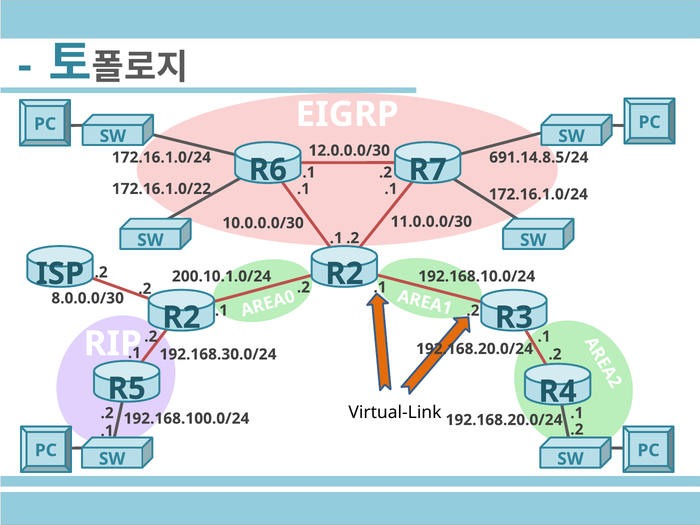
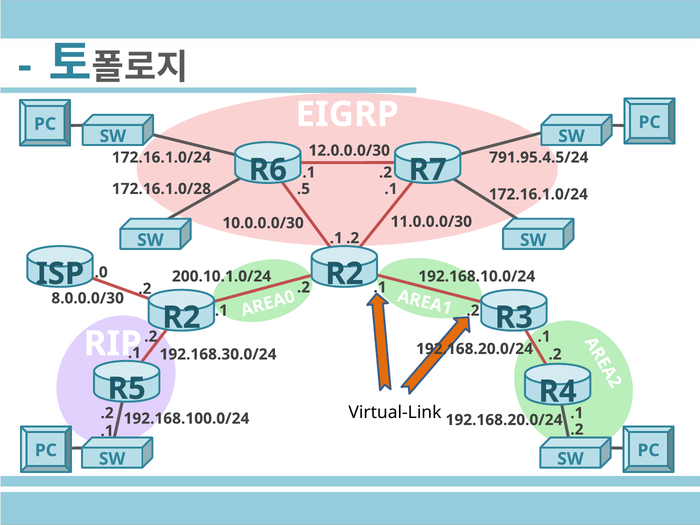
691.14.8.5/24: 691.14.8.5/24 -> 791.95.4.5/24 (539, 157)
172.16.1.0/22: 172.16.1.0/22 -> 172.16.1.0/28 (161, 189)
.1: .1 -> .5 (303, 189)
.2: .2 -> .0 (101, 272)
